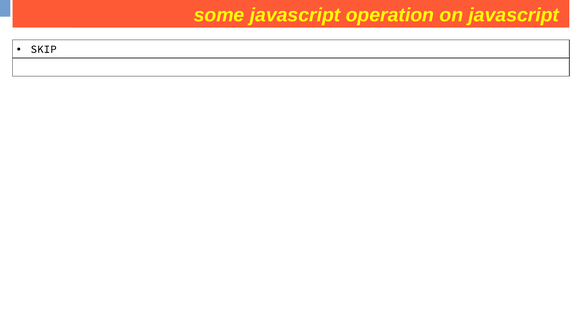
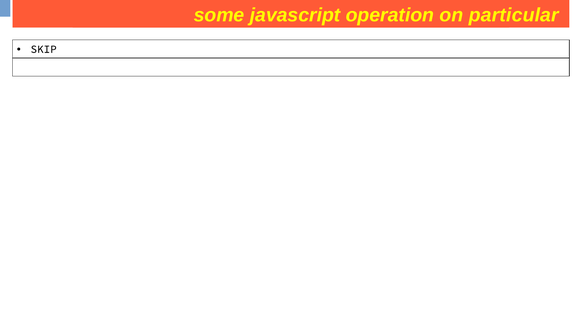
javascript: javascript -> particular (514, 15)
